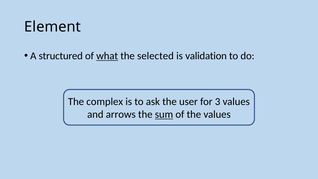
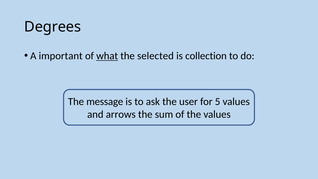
Element: Element -> Degrees (53, 27)
structured: structured -> important (61, 56)
validation: validation -> collection (206, 56)
complex: complex -> message (105, 102)
3: 3 -> 5 (218, 102)
sum underline: present -> none (164, 114)
